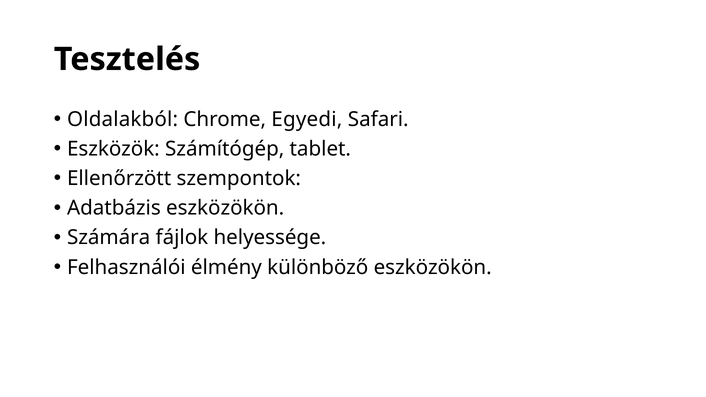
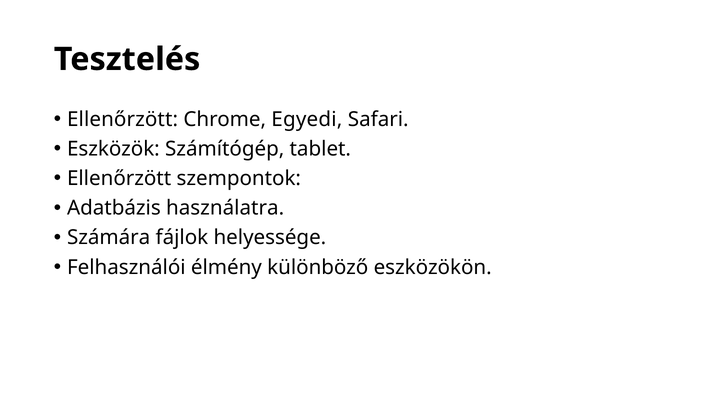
Oldalakból: Oldalakból -> Ellenőrzött (123, 119)
Adatbázis eszközökön: eszközökön -> használatra (225, 208)
